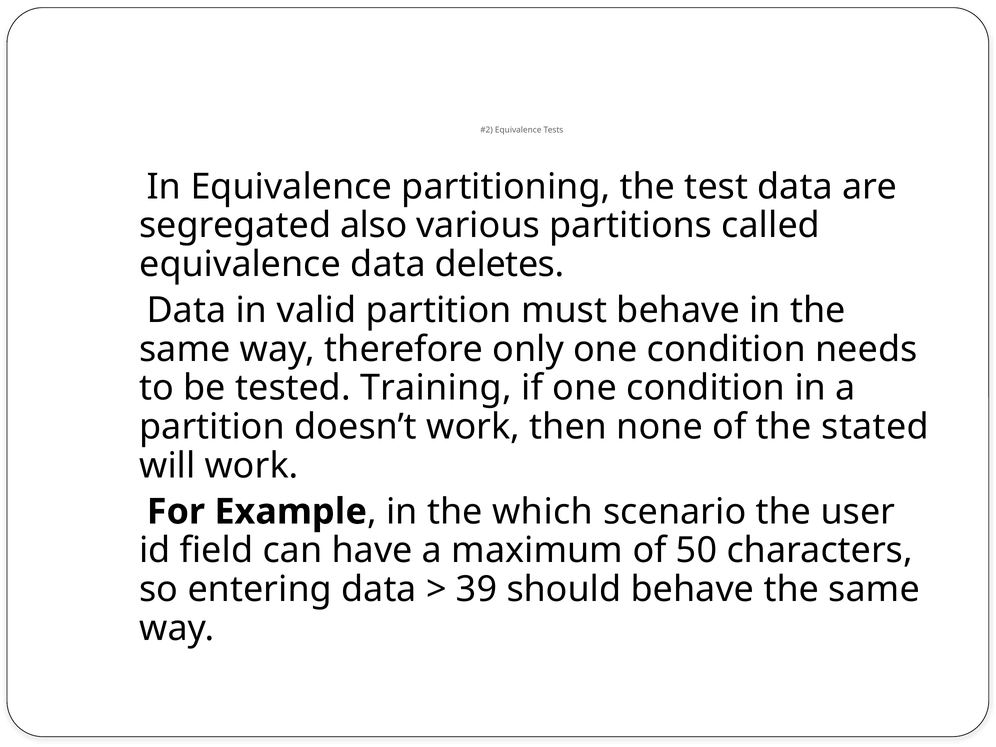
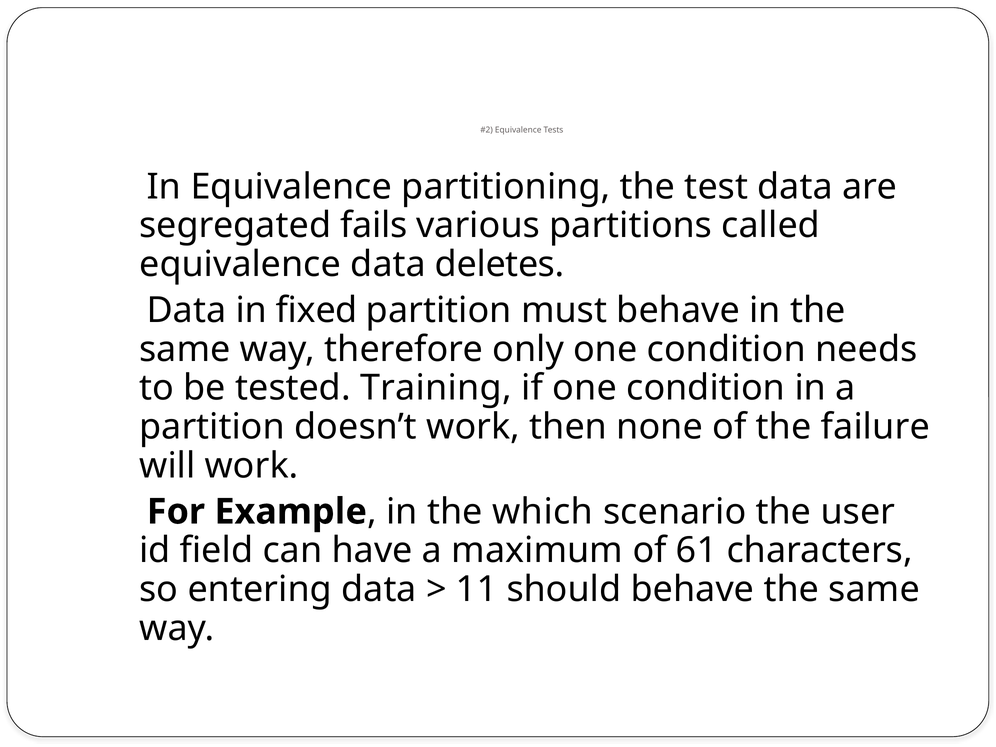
also: also -> fails (374, 226)
valid: valid -> fixed (317, 310)
stated: stated -> failure (875, 427)
50: 50 -> 61 (697, 551)
39: 39 -> 11 (477, 589)
